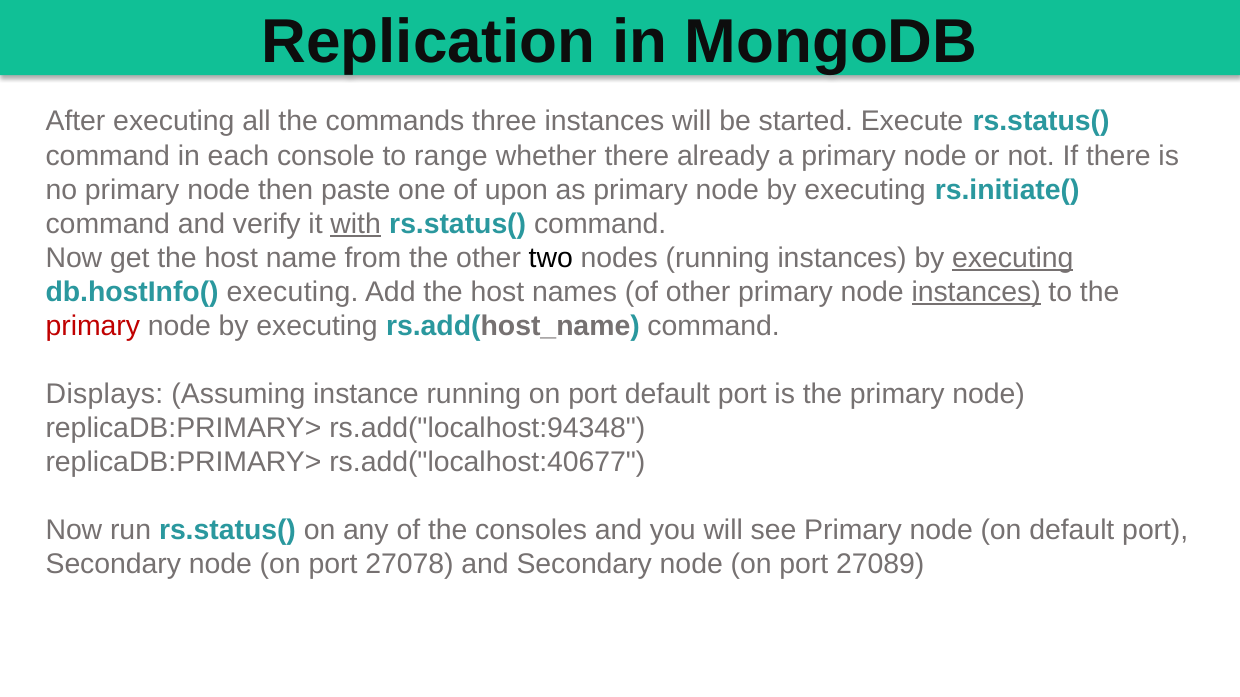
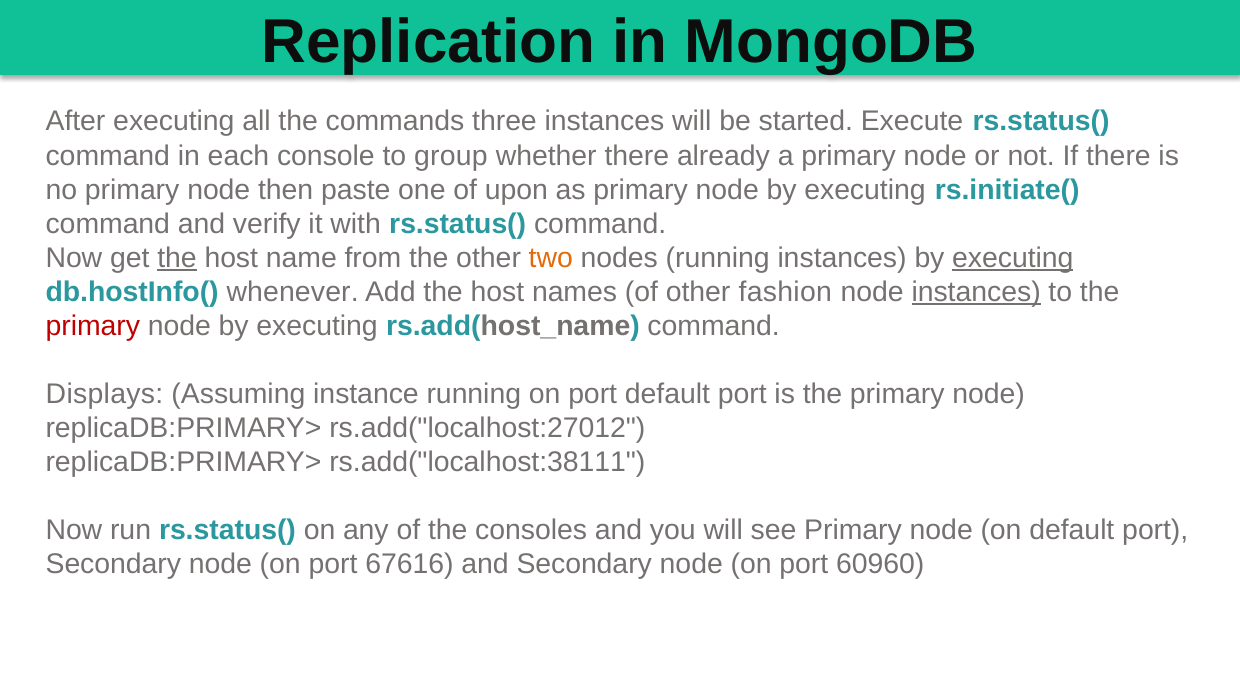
range: range -> group (451, 156)
with underline: present -> none (356, 224)
the underline: none -> present (177, 258)
two colour: black -> orange (551, 258)
db.hostInfo( executing: executing -> whenever (293, 292)
other primary: primary -> fashion (785, 292)
rs.add("localhost:94348: rs.add("localhost:94348 -> rs.add("localhost:27012 (487, 428)
rs.add("localhost:40677: rs.add("localhost:40677 -> rs.add("localhost:38111 (487, 463)
27078: 27078 -> 67616 (409, 565)
27089: 27089 -> 60960 (880, 565)
